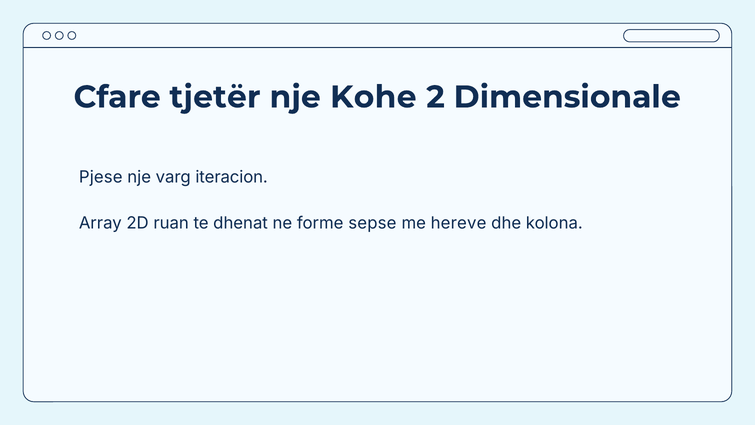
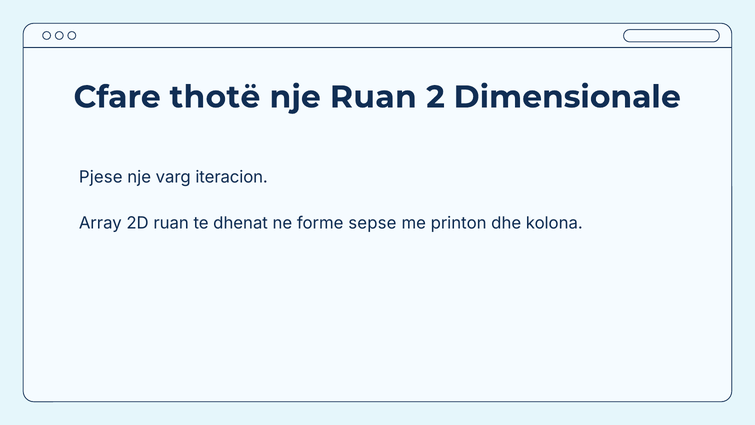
tjetër: tjetër -> thotë (215, 97)
nje Kohe: Kohe -> Ruan (373, 97)
hereve: hereve -> printon (459, 223)
